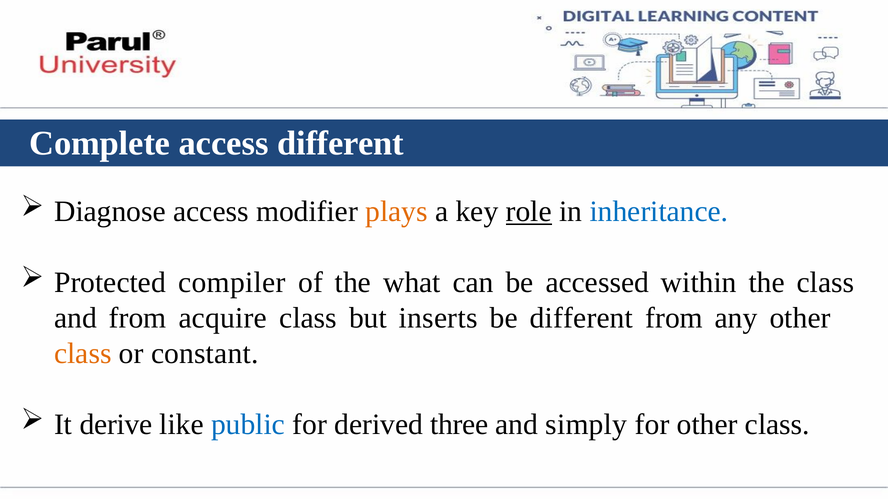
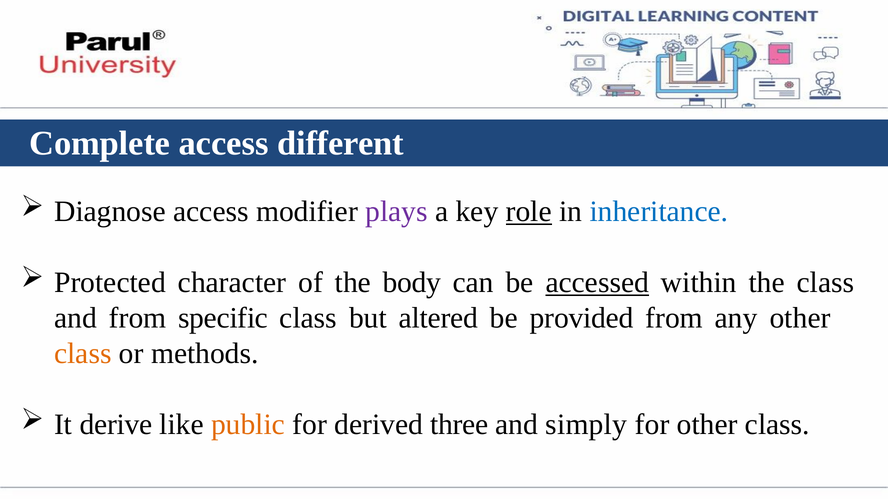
plays colour: orange -> purple (397, 212)
compiler: compiler -> character (232, 283)
what: what -> body (412, 283)
accessed underline: none -> present (597, 283)
acquire: acquire -> specific (223, 318)
inserts: inserts -> altered (438, 318)
be different: different -> provided (582, 318)
constant: constant -> methods (205, 354)
public colour: blue -> orange (248, 425)
